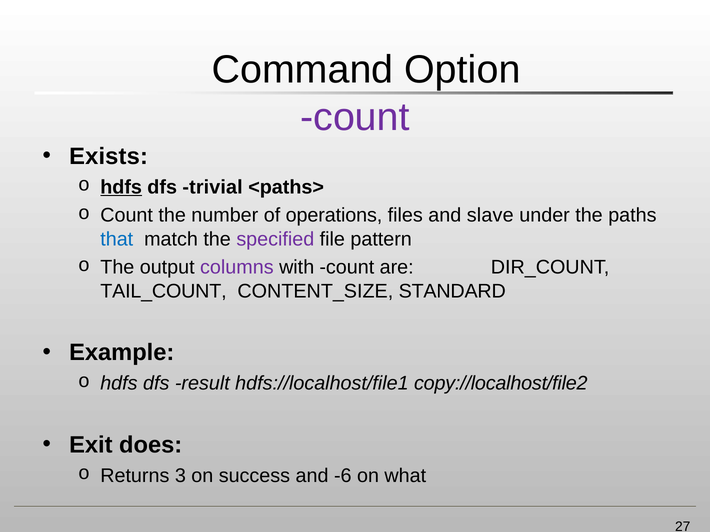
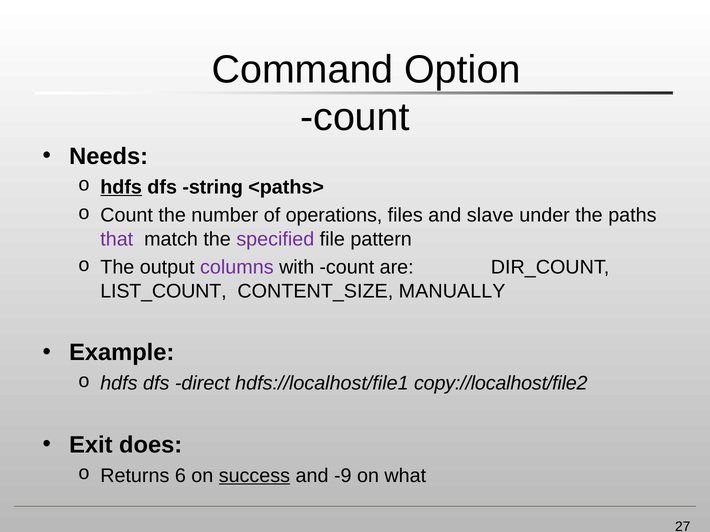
count colour: purple -> black (355, 117)
Exists: Exists -> Needs (109, 156)
trivial: trivial -> string (213, 187)
that colour: blue -> purple (117, 239)
TAIL_COUNT: TAIL_COUNT -> LIST_COUNT (163, 291)
STANDARD: STANDARD -> MANUALLY (452, 291)
result: result -> direct (202, 384)
3: 3 -> 6 (180, 476)
success underline: none -> present (254, 476)
-6: -6 -> -9 (343, 476)
